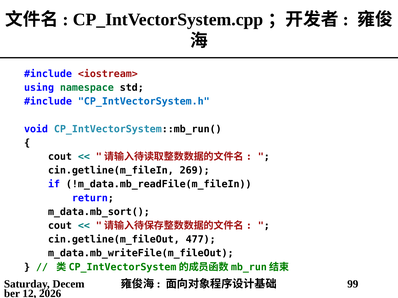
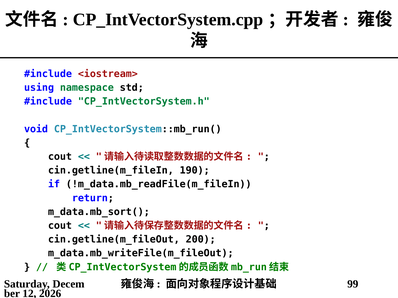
CP_IntVectorSystem.h colour: blue -> green (144, 102)
269: 269 -> 190 (195, 171)
477: 477 -> 200 (201, 240)
